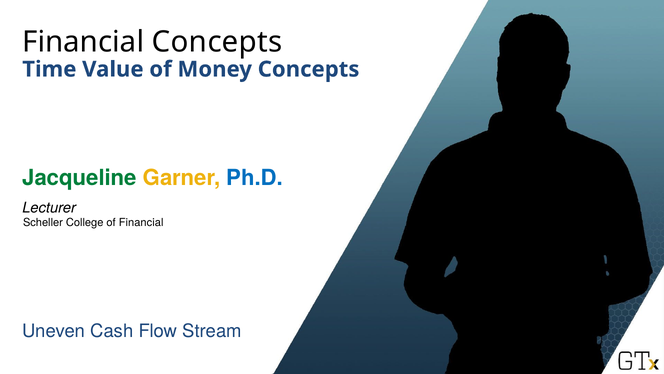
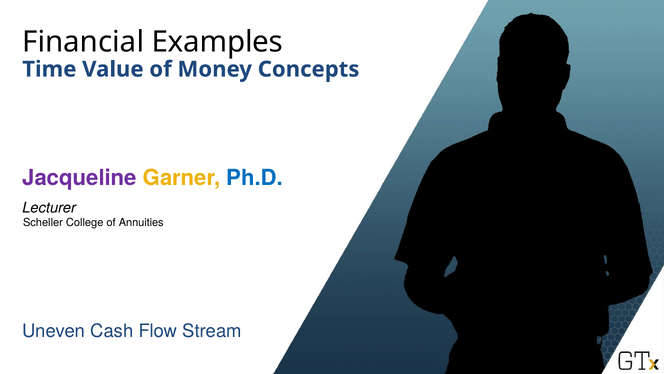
Financial Concepts: Concepts -> Examples (217, 42)
Jacqueline colour: green -> purple (79, 178)
of Financial: Financial -> Annuities (141, 222)
